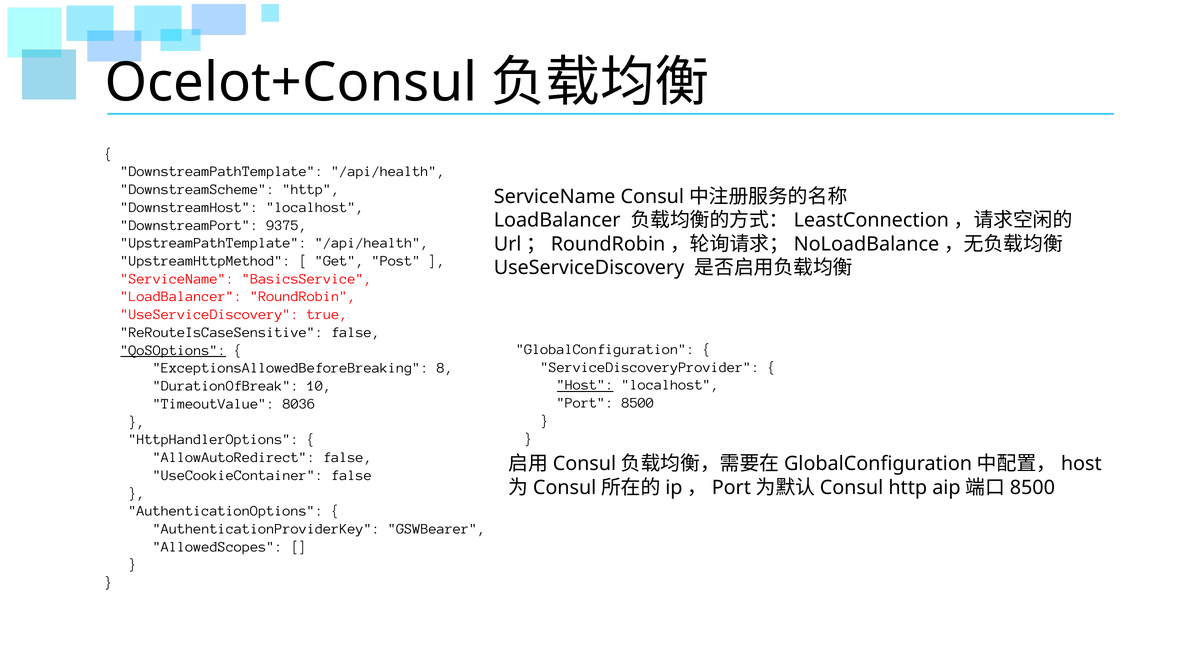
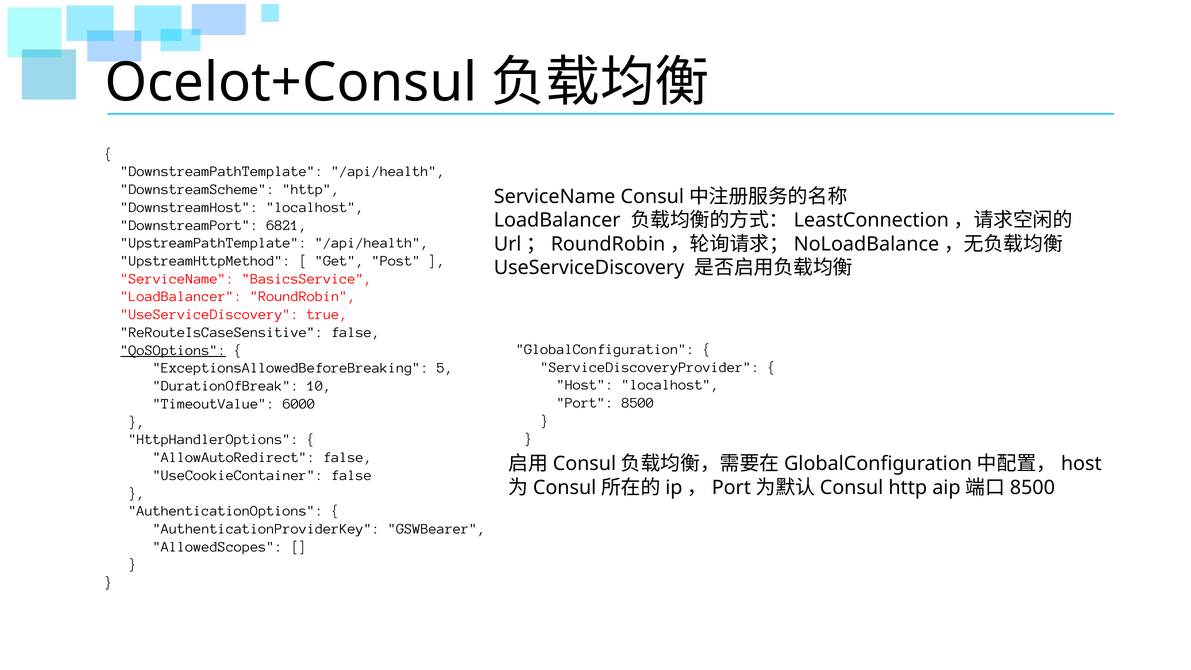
9375: 9375 -> 6821 (287, 225)
8: 8 -> 5 (445, 368)
Host underline: present -> none (585, 385)
8036: 8036 -> 6000 (299, 404)
